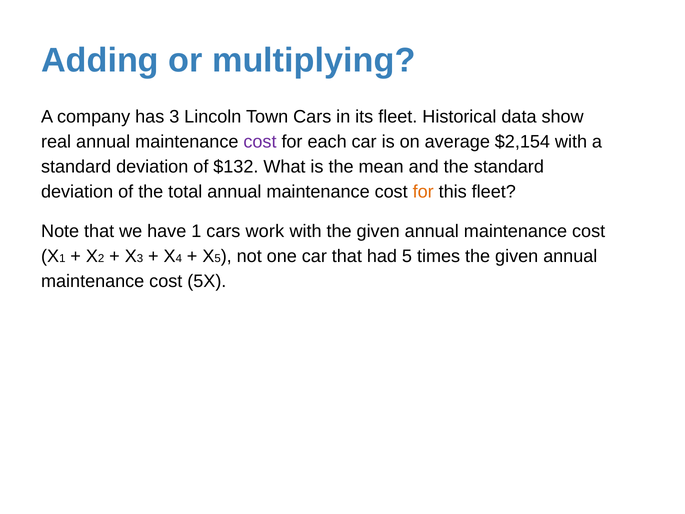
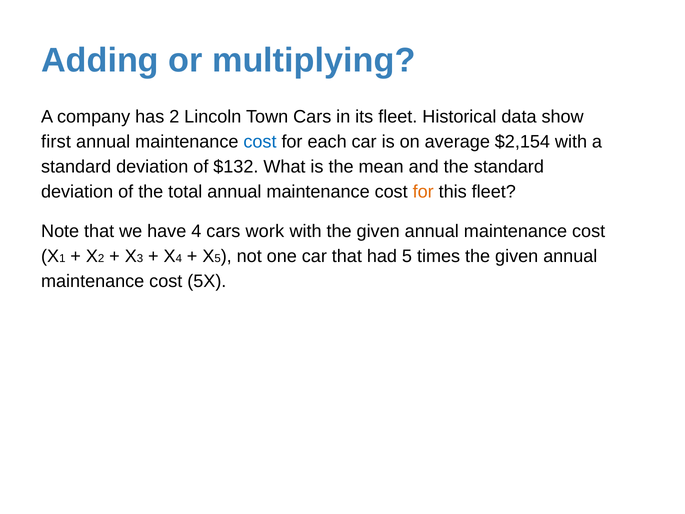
has 3: 3 -> 2 (174, 117)
real: real -> first (56, 142)
cost colour: purple -> blue (260, 142)
have 1: 1 -> 4 (196, 231)
